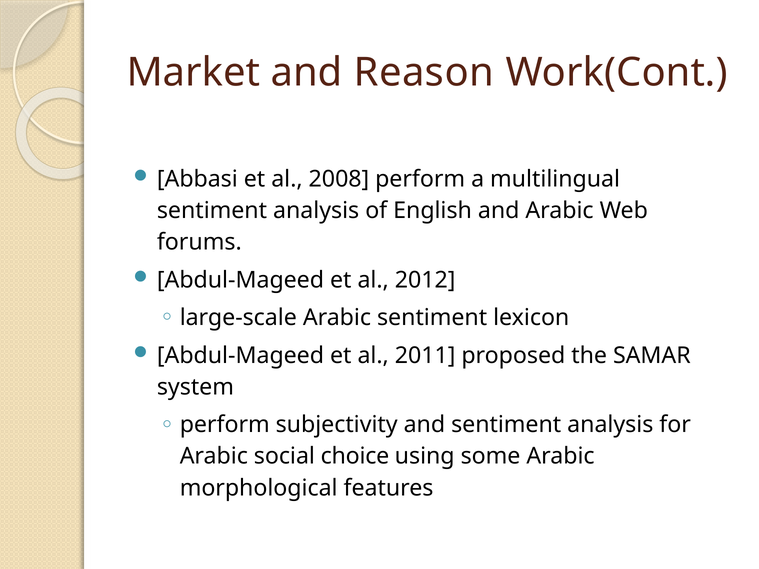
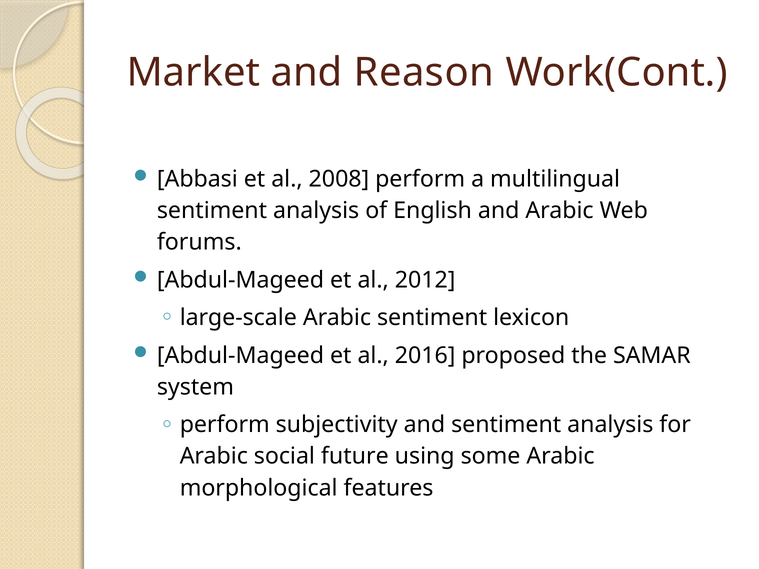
2011: 2011 -> 2016 (425, 356)
choice: choice -> future (355, 456)
